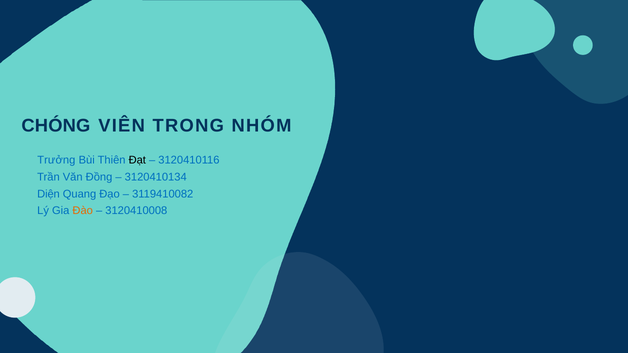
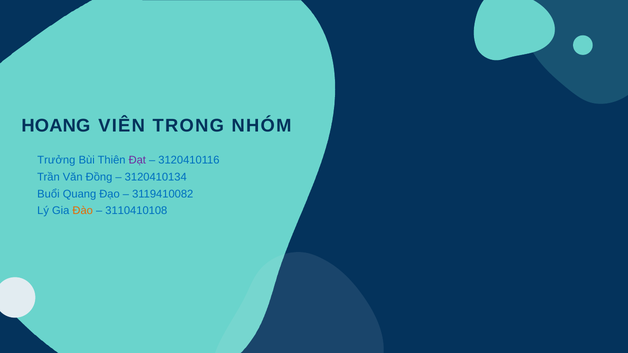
CHÓNG: CHÓNG -> HOANG (56, 126)
Đạt colour: black -> purple (137, 160)
Diện: Diện -> Buổi (48, 194)
3120410008: 3120410008 -> 3110410108 (136, 211)
